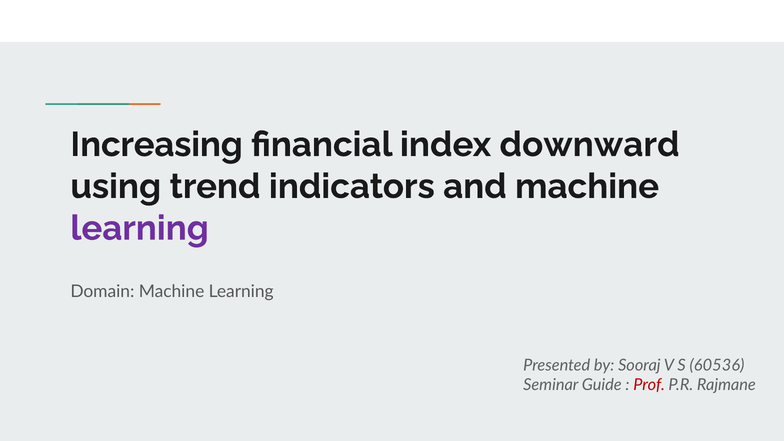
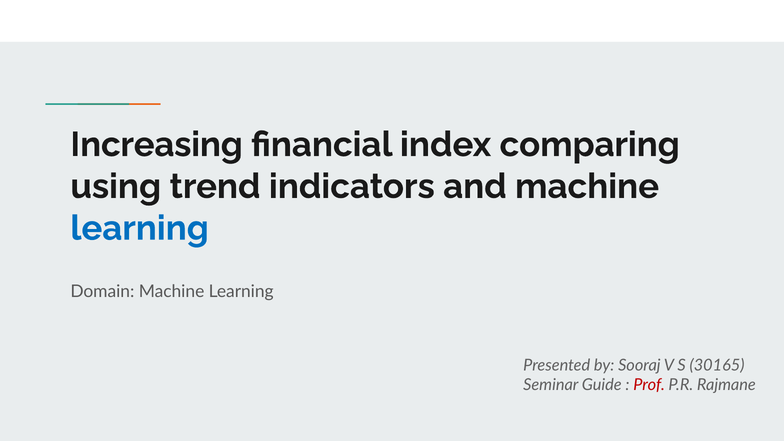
downward: downward -> comparing (590, 145)
learning colour: purple -> blue (140, 228)
60536: 60536 -> 30165 (717, 365)
